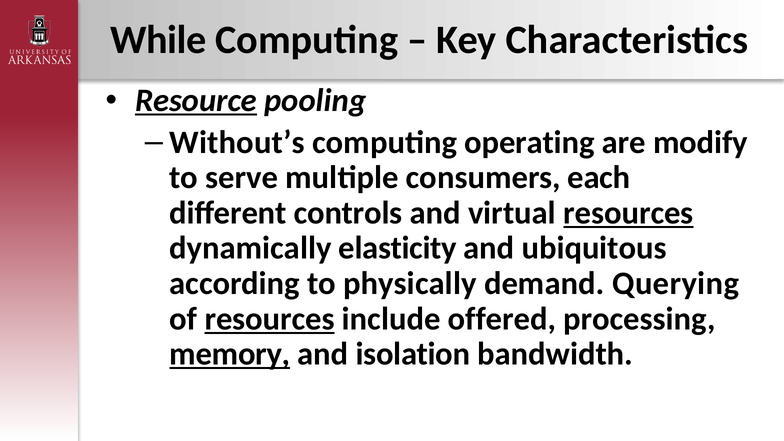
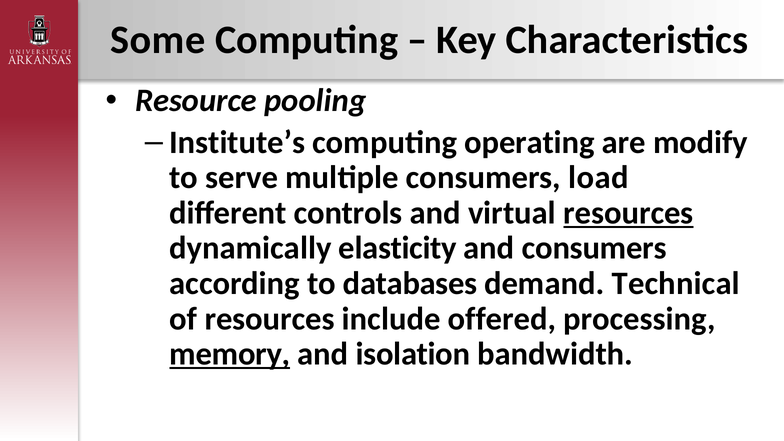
While: While -> Some (158, 40)
Resource underline: present -> none (196, 101)
Without’s: Without’s -> Institute’s (237, 142)
each: each -> load (598, 178)
and ubiquitous: ubiquitous -> consumers (594, 248)
physically: physically -> databases (410, 284)
Querying: Querying -> Technical (676, 284)
resources underline: present -> none (270, 319)
